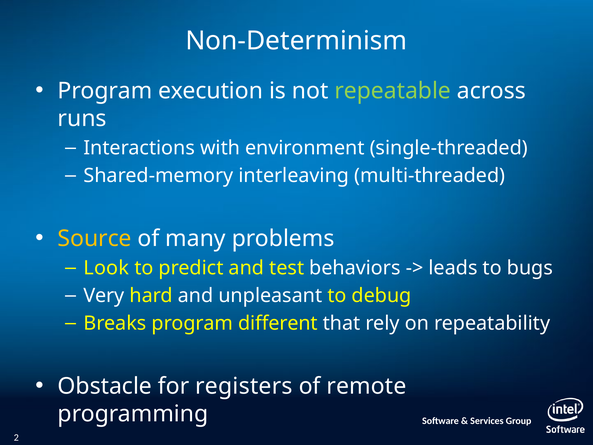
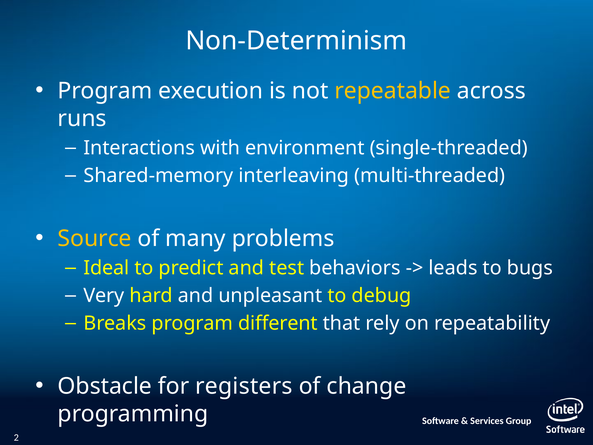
repeatable colour: light green -> yellow (393, 91)
Look: Look -> Ideal (106, 268)
remote: remote -> change (366, 386)
